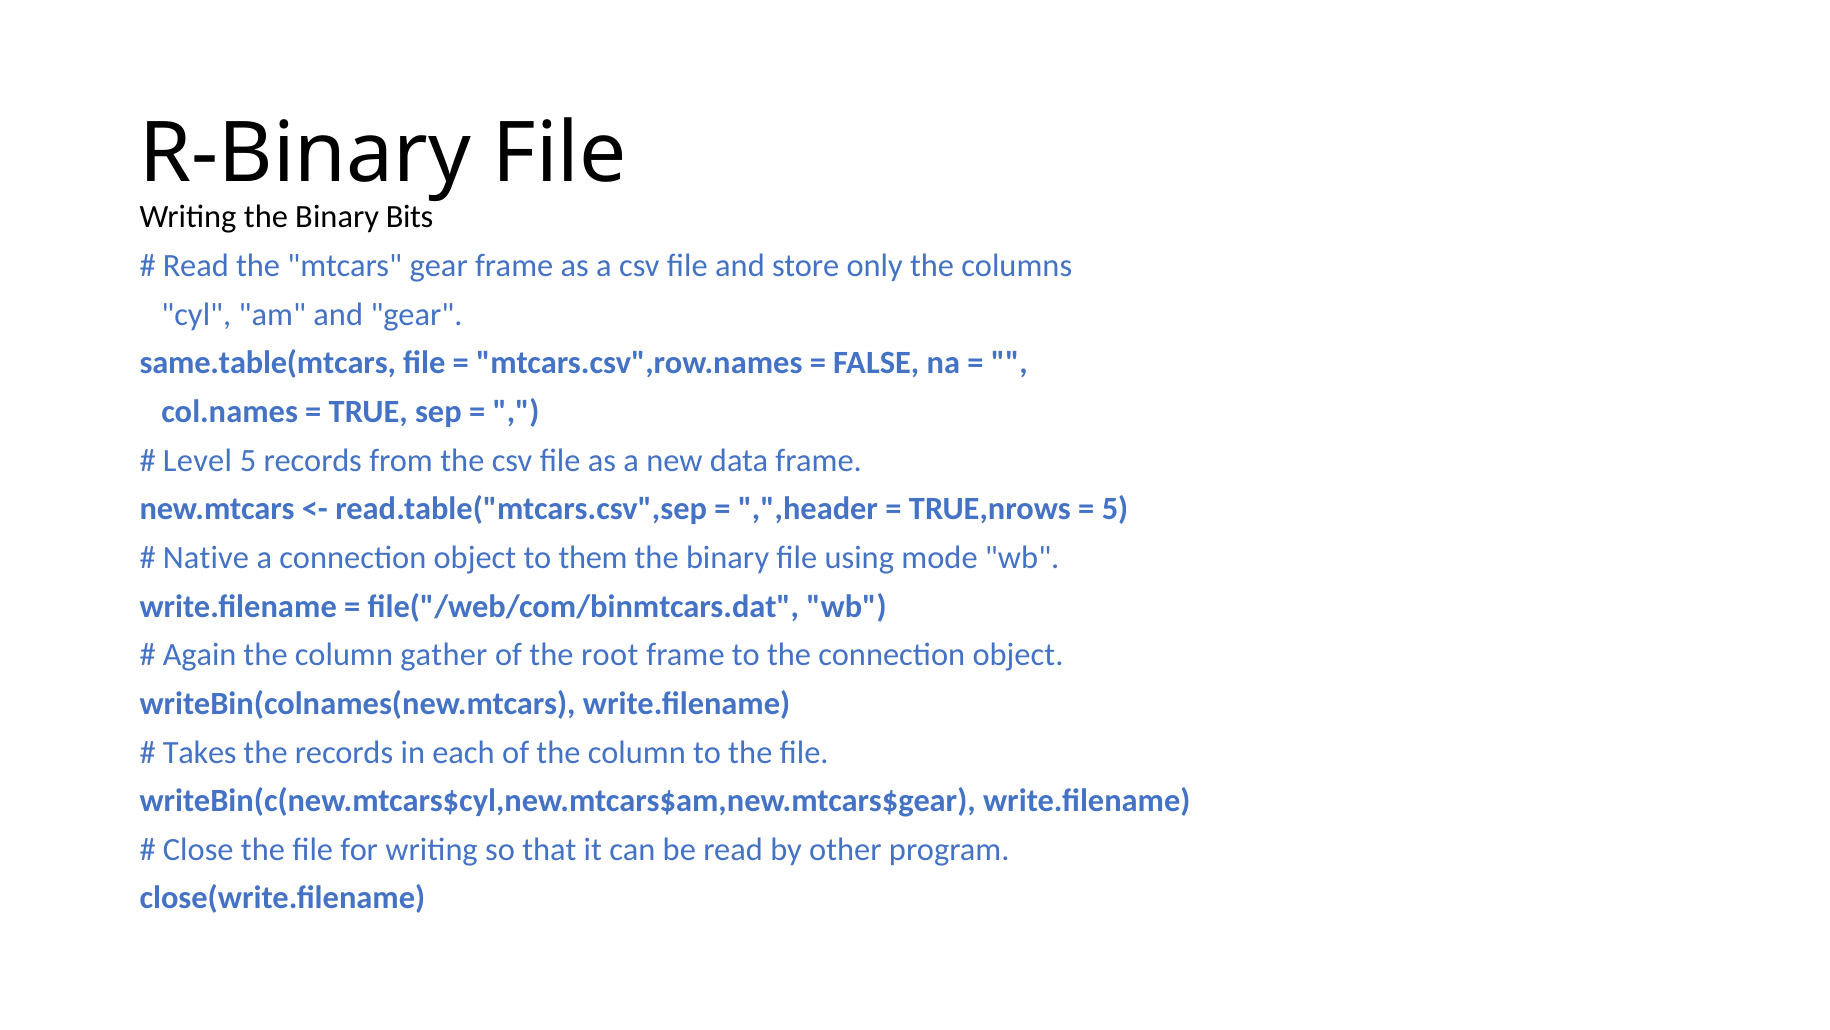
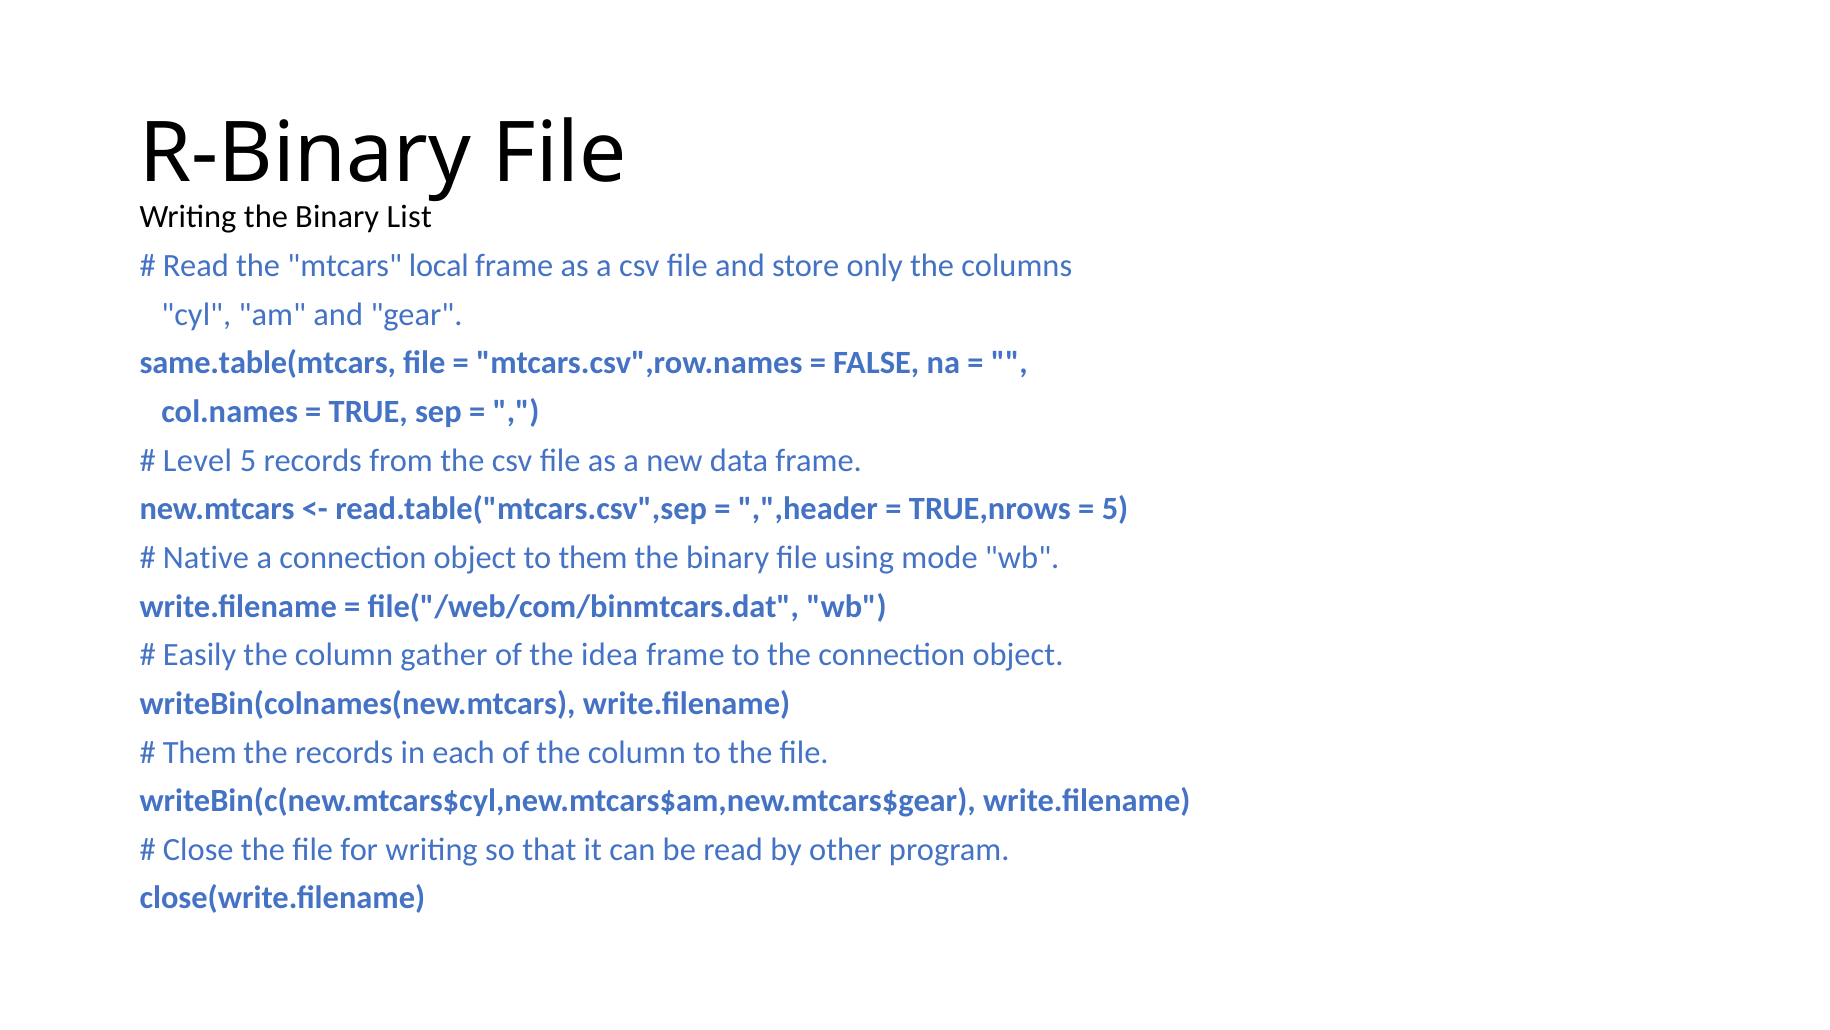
Bits: Bits -> List (409, 217)
mtcars gear: gear -> local (439, 266)
Again: Again -> Easily (200, 655)
root: root -> idea (610, 655)
Takes: Takes -> Them (200, 752)
